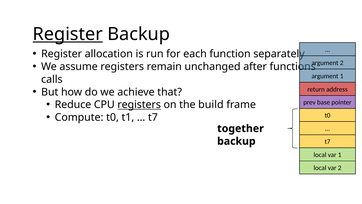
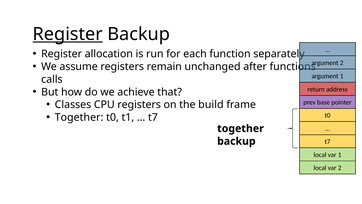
Reduce: Reduce -> Classes (73, 105)
registers underline: present -> none (139, 105)
Compute: Compute -> Together (79, 117)
